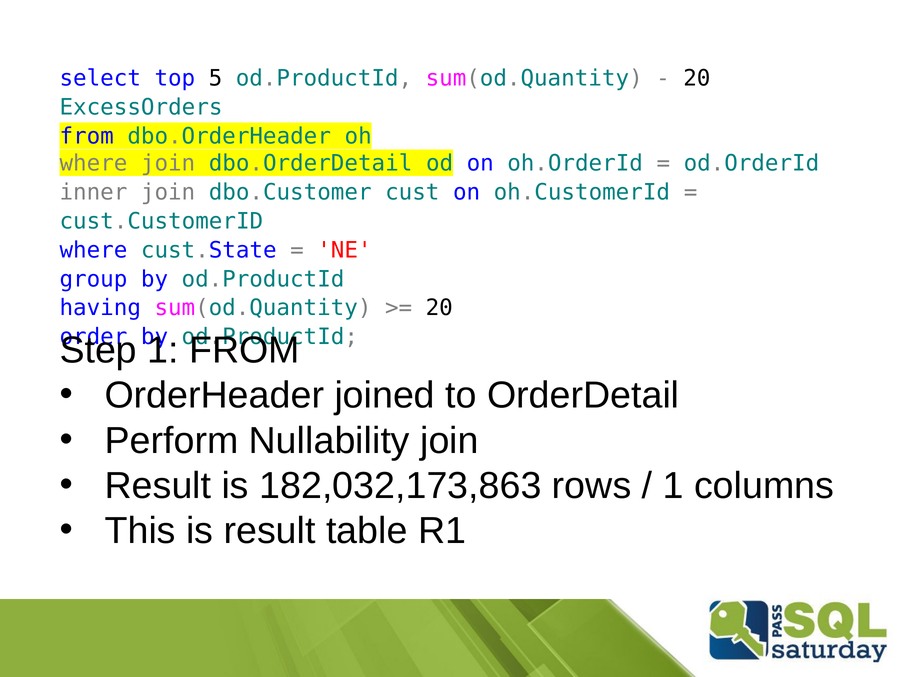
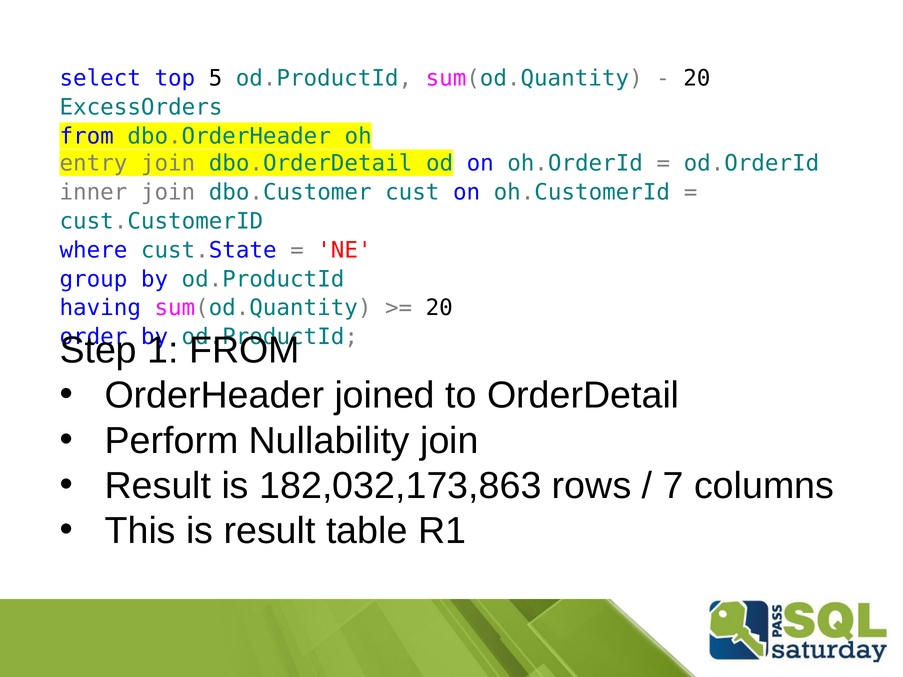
where: where -> entry (93, 163)
1: 1 -> 7 (673, 486)
